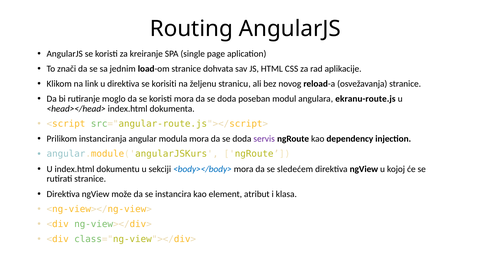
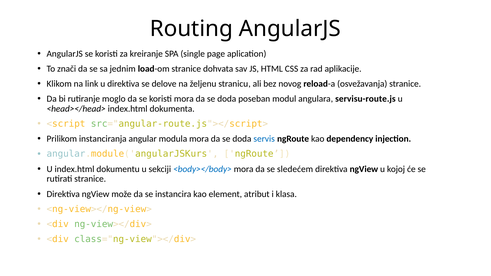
korisiti: korisiti -> delove (164, 84)
ekranu-route.js: ekranu-route.js -> servisu-route.js (365, 99)
servis colour: purple -> blue (264, 139)
